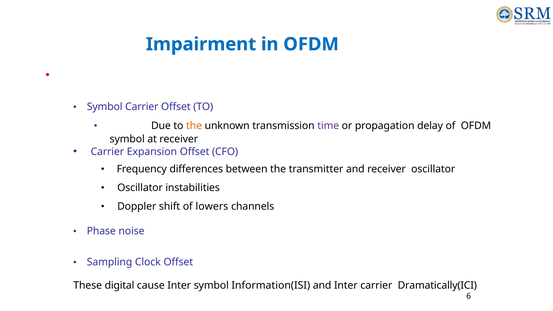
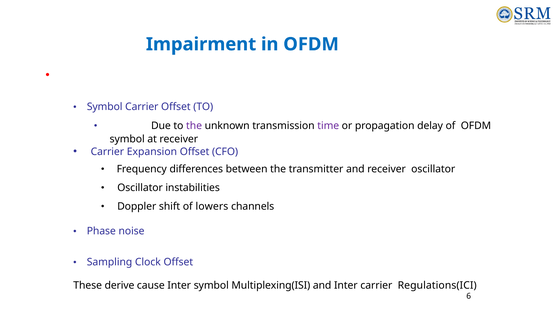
the colour: orange -> purple (194, 126)
digital: digital -> derive (120, 285)
Information(ISI: Information(ISI -> Multiplexing(ISI (271, 285)
Dramatically(ICI: Dramatically(ICI -> Regulations(ICI (437, 285)
